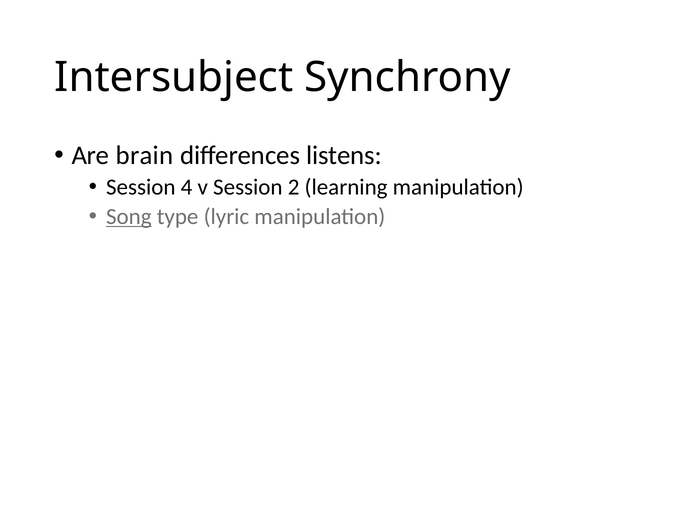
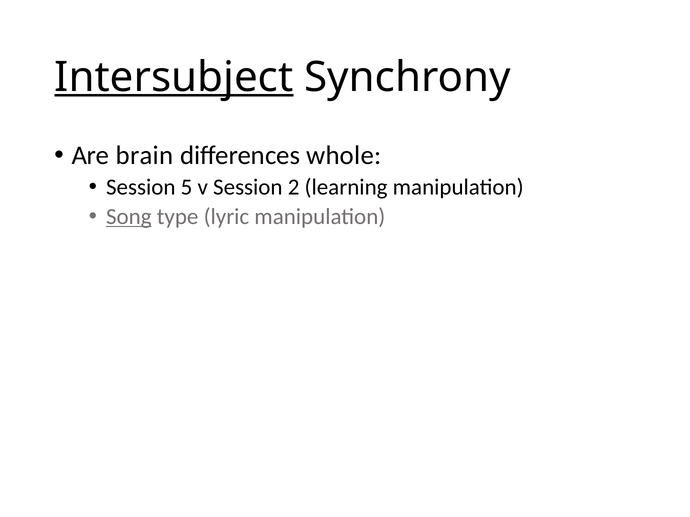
Intersubject underline: none -> present (174, 77)
listens: listens -> whole (344, 156)
4: 4 -> 5 (186, 187)
